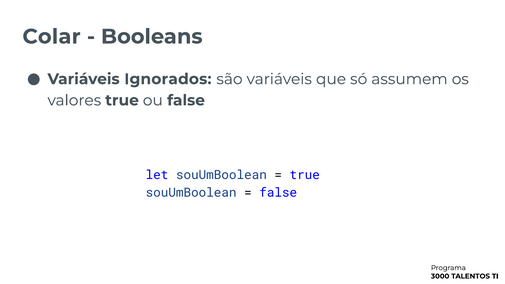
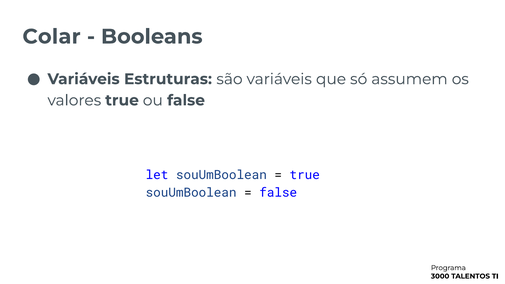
Ignorados: Ignorados -> Estruturas (168, 79)
